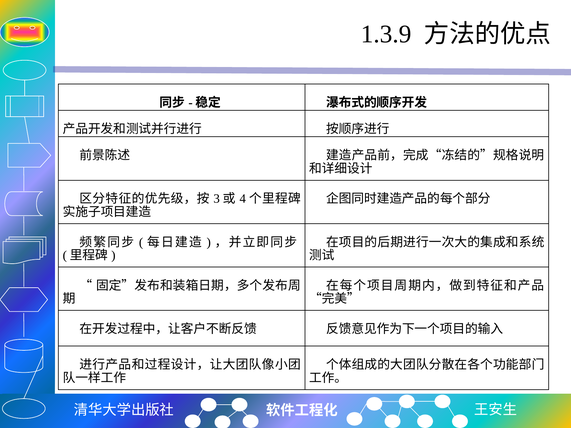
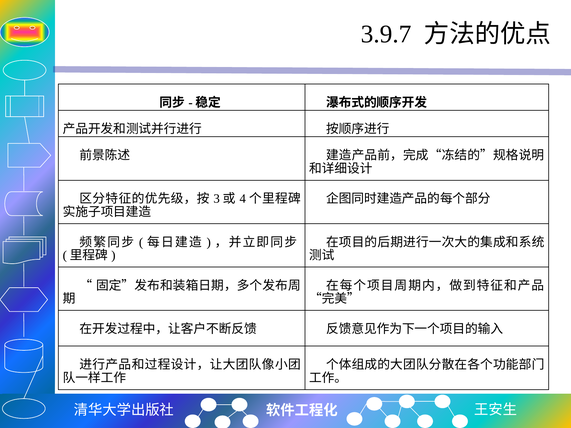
1.3.9: 1.3.9 -> 3.9.7 (386, 34)
